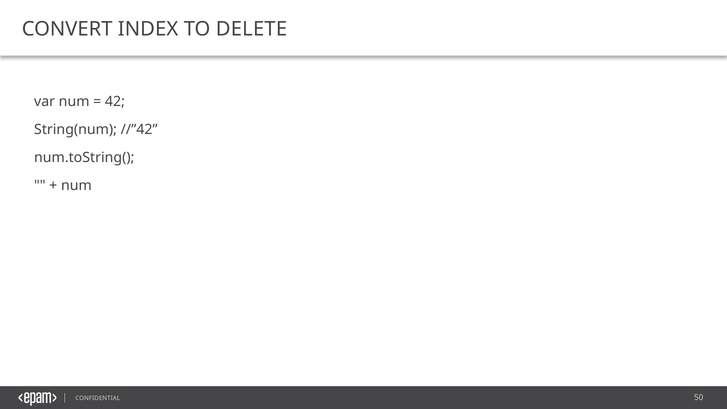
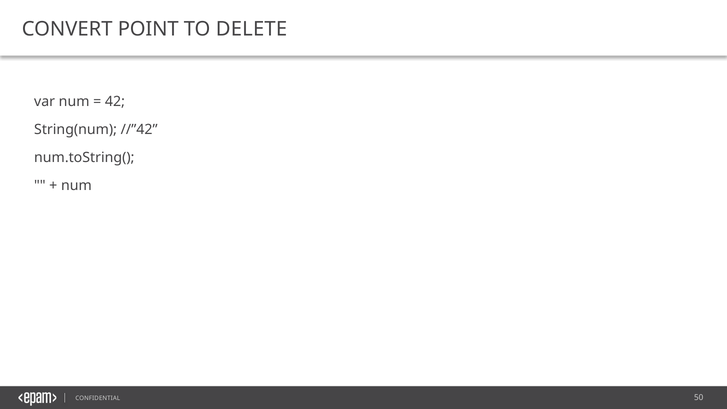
INDEX: INDEX -> POINT (148, 29)
